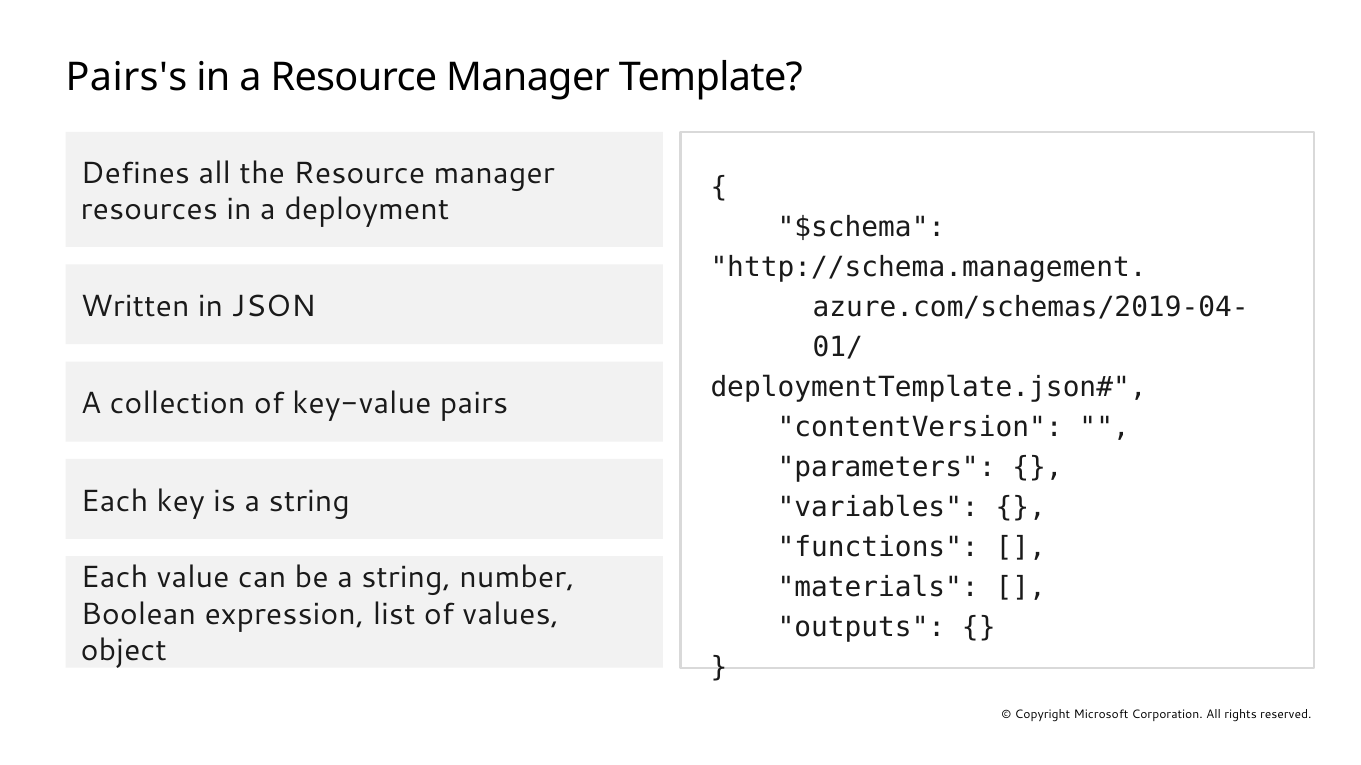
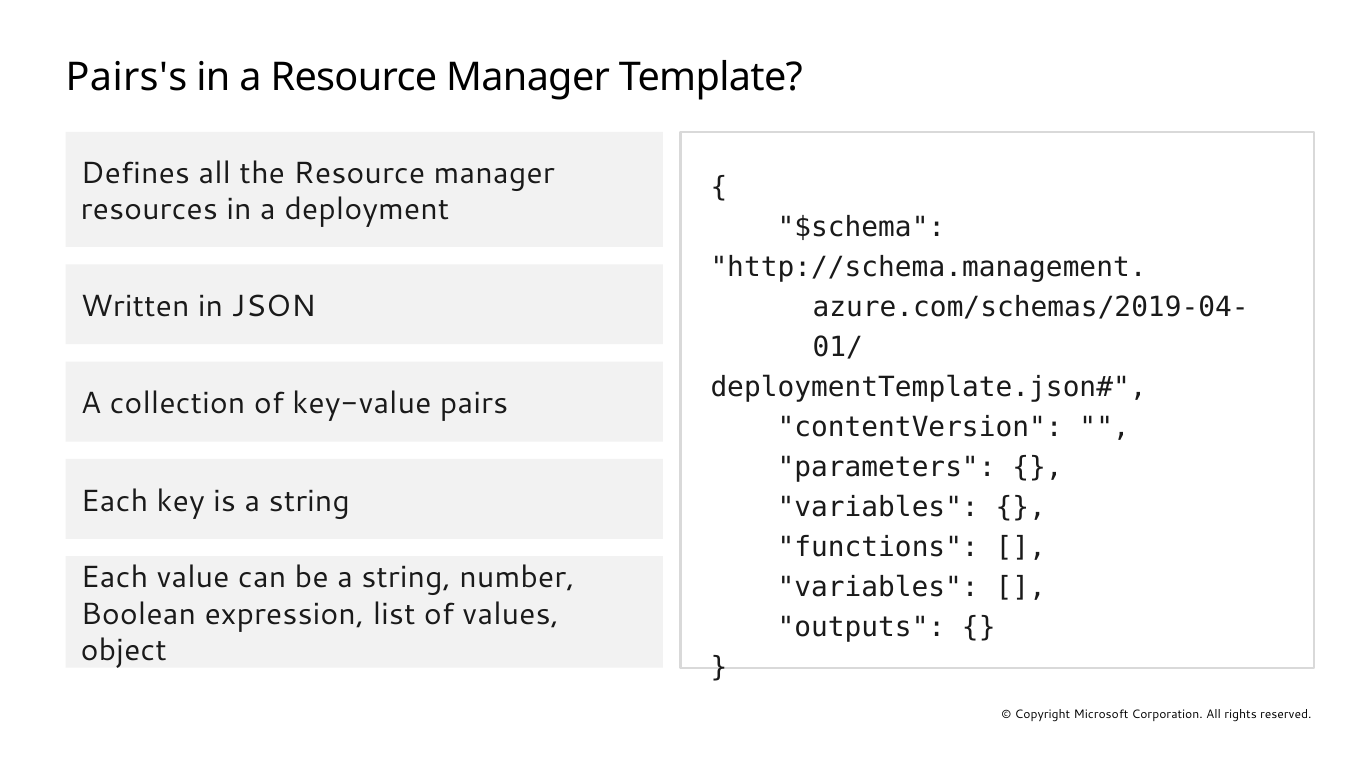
materials: materials -> variables (878, 588)
